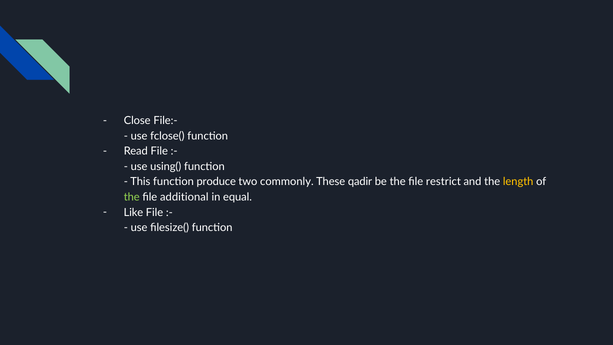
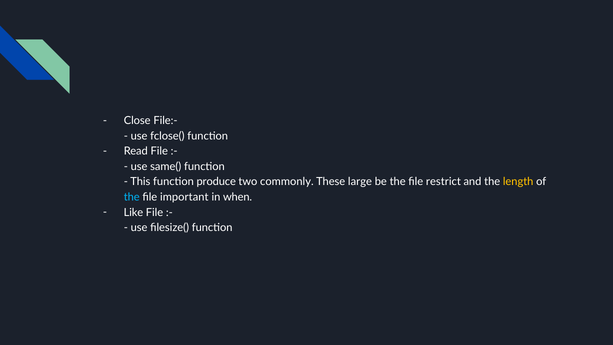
using(: using( -> same( (166, 166)
qadir: qadir -> large (360, 182)
the colour: light green -> light blue (132, 197)
additional: additional -> important (184, 197)
equal: equal -> when (238, 197)
